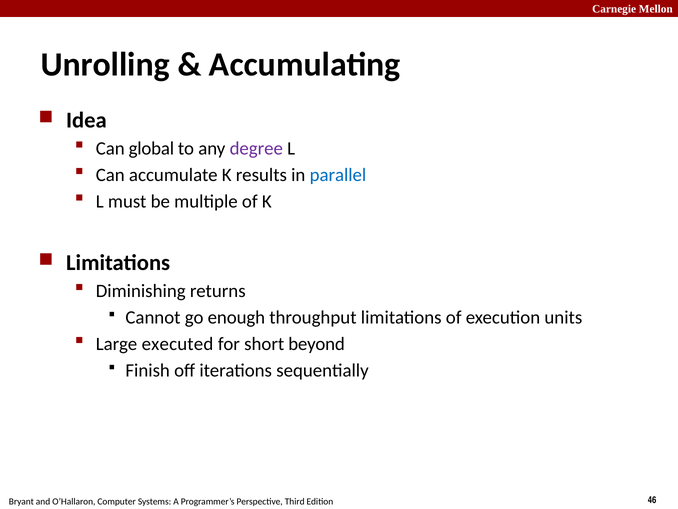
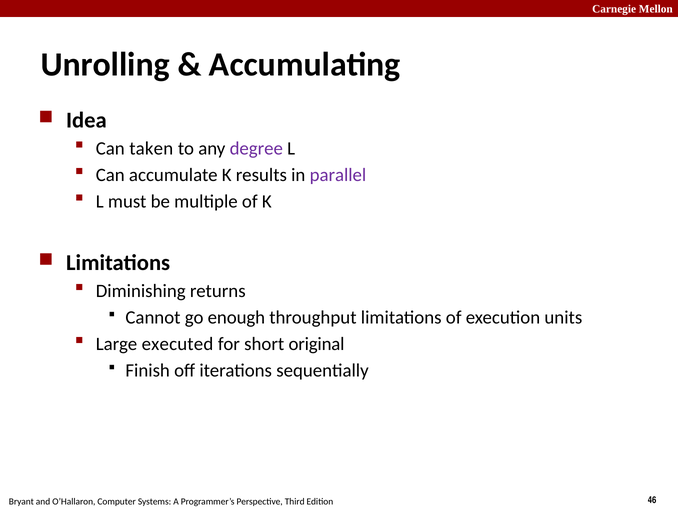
global: global -> taken (151, 149)
parallel colour: blue -> purple (338, 175)
beyond: beyond -> original (317, 344)
